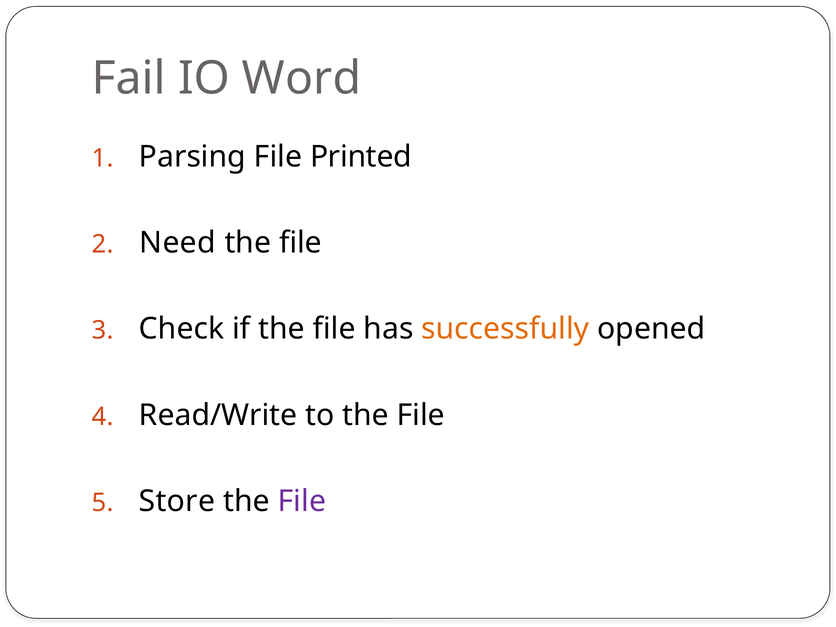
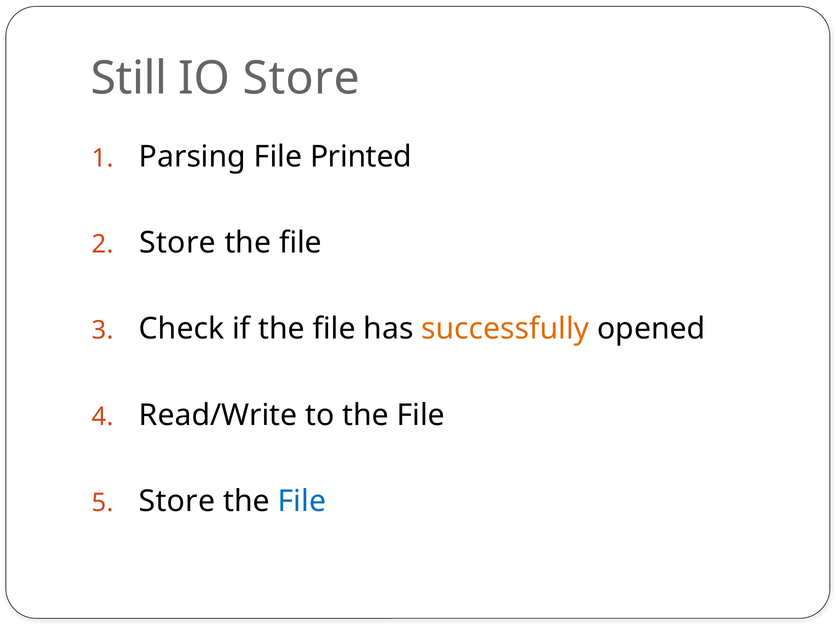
Fail: Fail -> Still (129, 78)
IO Word: Word -> Store (301, 78)
Need: Need -> Store (178, 243)
File colour: purple -> blue (302, 501)
